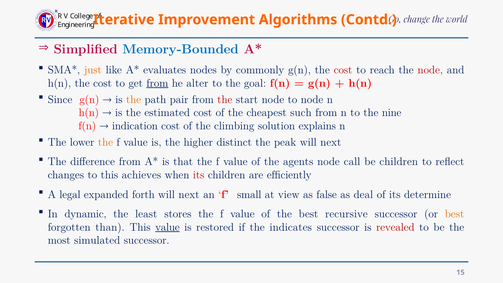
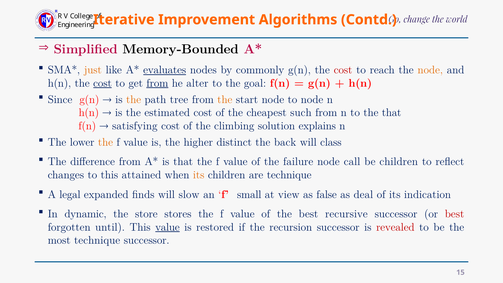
Memory-Bounded colour: blue -> black (181, 49)
evaluates underline: none -> present (165, 70)
node colour: red -> orange (430, 70)
cost underline: none -> present (103, 83)
pair: pair -> tree (179, 99)
the colour: red -> orange (225, 99)
the nine: nine -> that (392, 113)
indication: indication -> satisfying (135, 126)
peak: peak -> back (285, 142)
next: next -> class (331, 142)
agents: agents -> failure (298, 162)
achieves: achieves -> attained (141, 175)
its colour: red -> orange (199, 175)
are efﬁciently: efﬁciently -> technique (289, 175)
forth: forth -> ﬁnds (143, 194)
next: next -> slow (189, 194)
determine: determine -> indication (428, 194)
least: least -> store (146, 214)
best colour: orange -> red (455, 214)
than: than -> until (110, 227)
indicates: indicates -> recursion (291, 227)
most simulated: simulated -> technique (97, 240)
